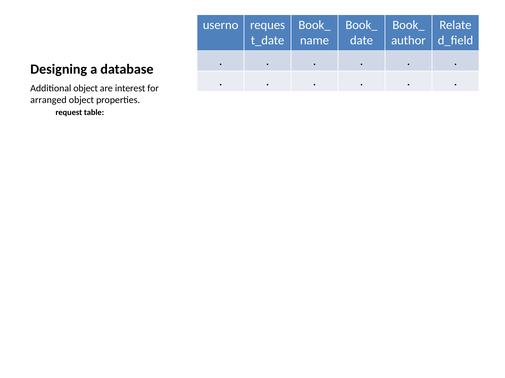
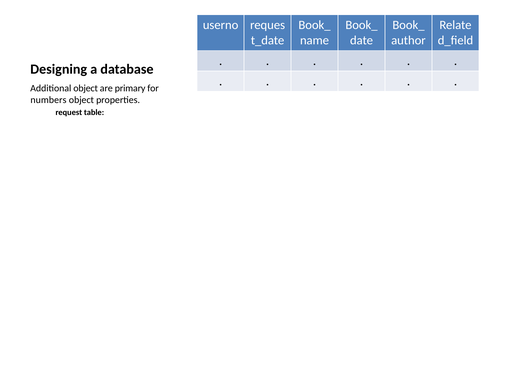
interest: interest -> primary (130, 88)
arranged: arranged -> numbers (48, 100)
